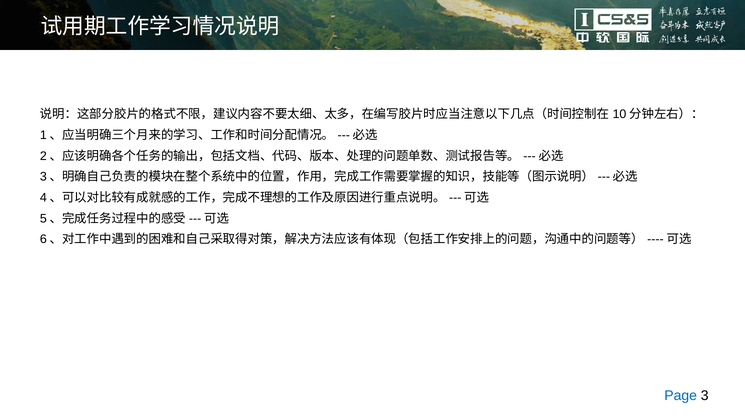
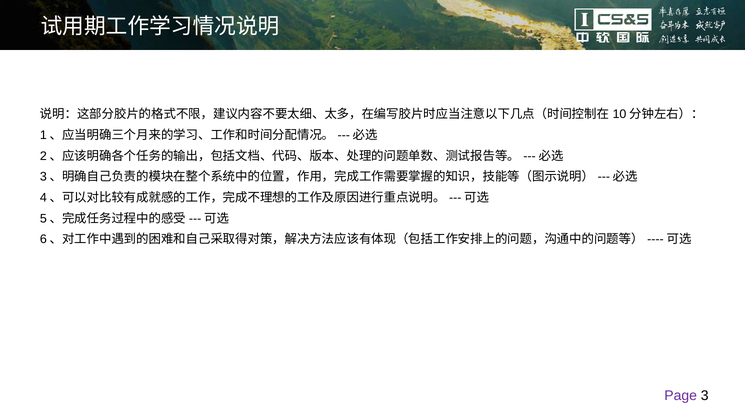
Page colour: blue -> purple (681, 396)
